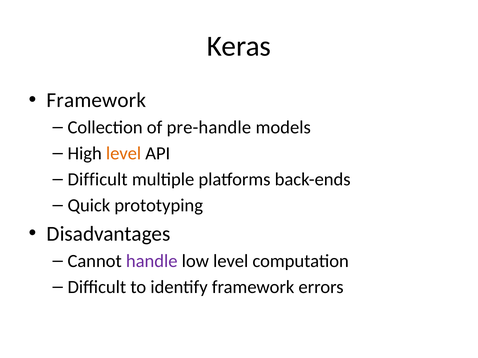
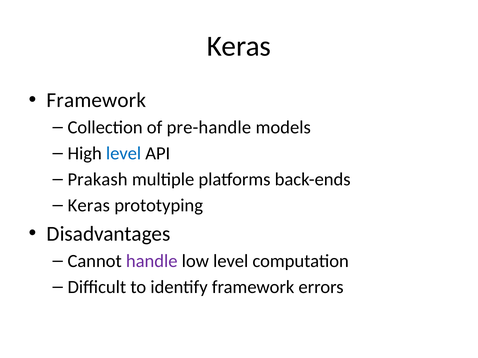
level colour: orange -> blue (124, 154)
Difficult: Difficult -> Prakash (98, 180)
Quick: Quick -> Keras (89, 206)
